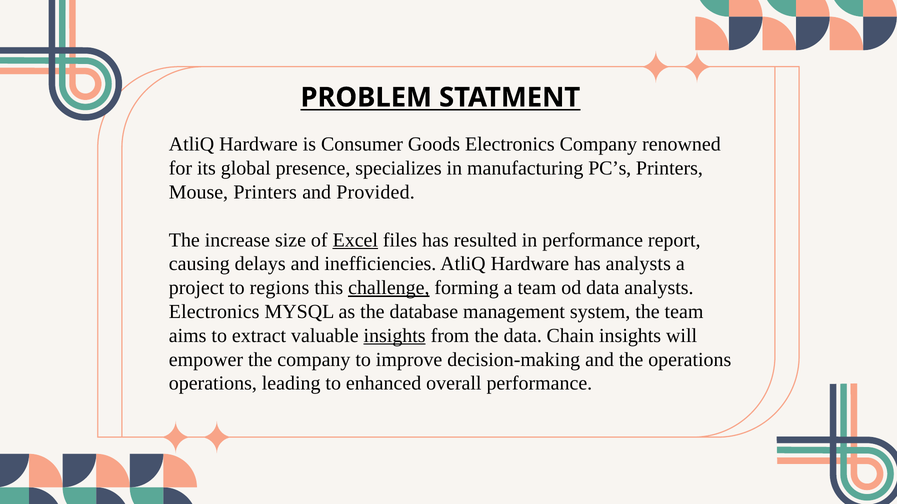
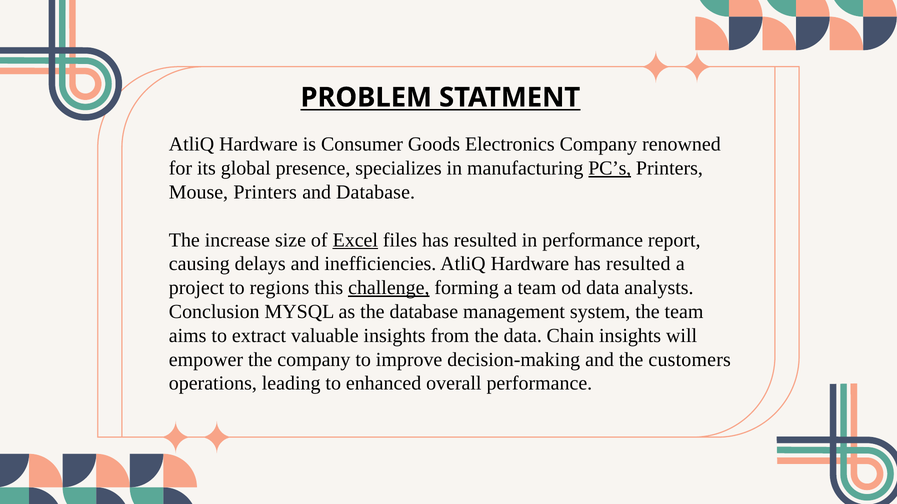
PC’s underline: none -> present (610, 168)
and Provided: Provided -> Database (376, 192)
Hardware has analysts: analysts -> resulted (638, 264)
Electronics: Electronics -> Conclusion (214, 312)
insights underline: present -> none (395, 336)
the operations: operations -> customers (690, 360)
